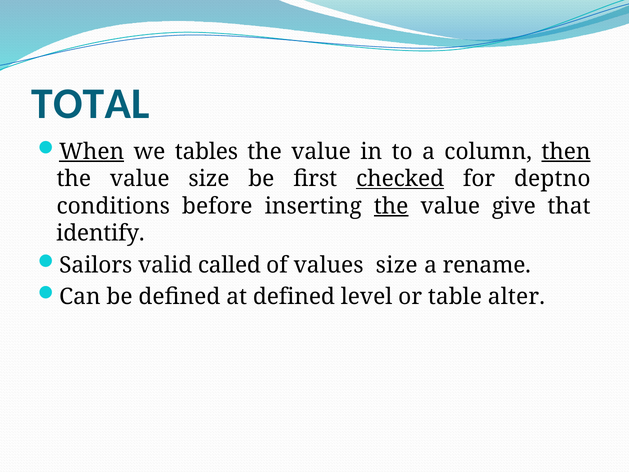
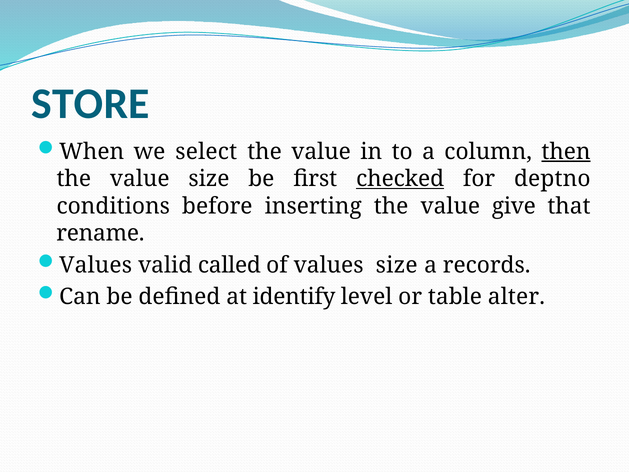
TOTAL: TOTAL -> STORE (91, 104)
When underline: present -> none (92, 151)
tables: tables -> select (206, 151)
the underline: present -> none (391, 206)
identify: identify -> rename (100, 233)
Sailors: Sailors -> Values (96, 265)
rename: rename -> records (487, 265)
at defined: defined -> identify (294, 297)
